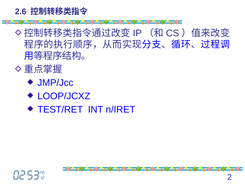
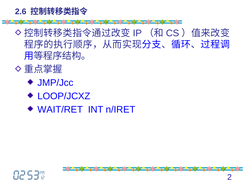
TEST/RET: TEST/RET -> WAIT/RET (60, 109)
